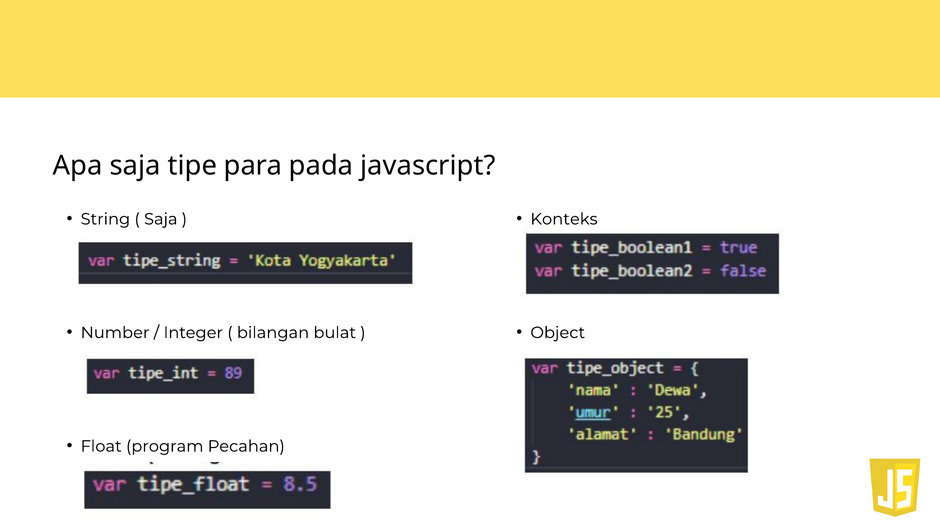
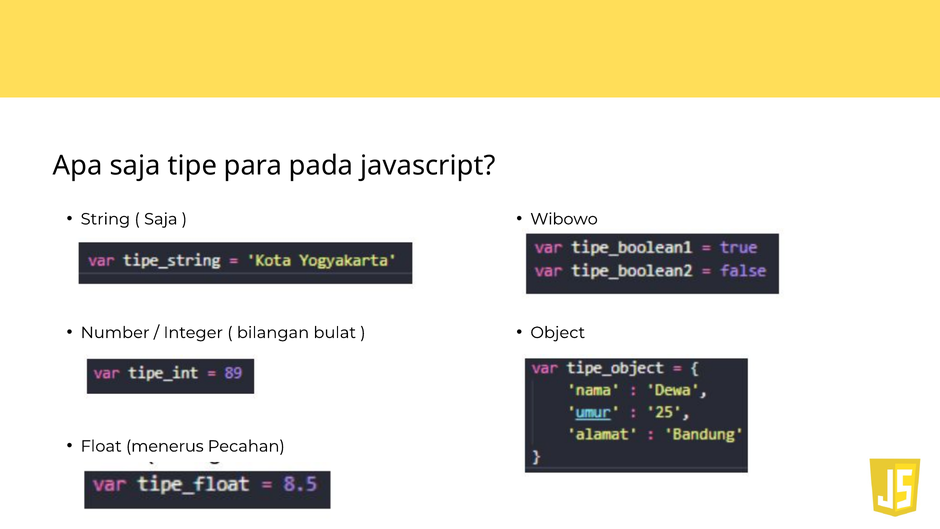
Konteks: Konteks -> Wibowo (564, 219)
program: program -> menerus (165, 446)
